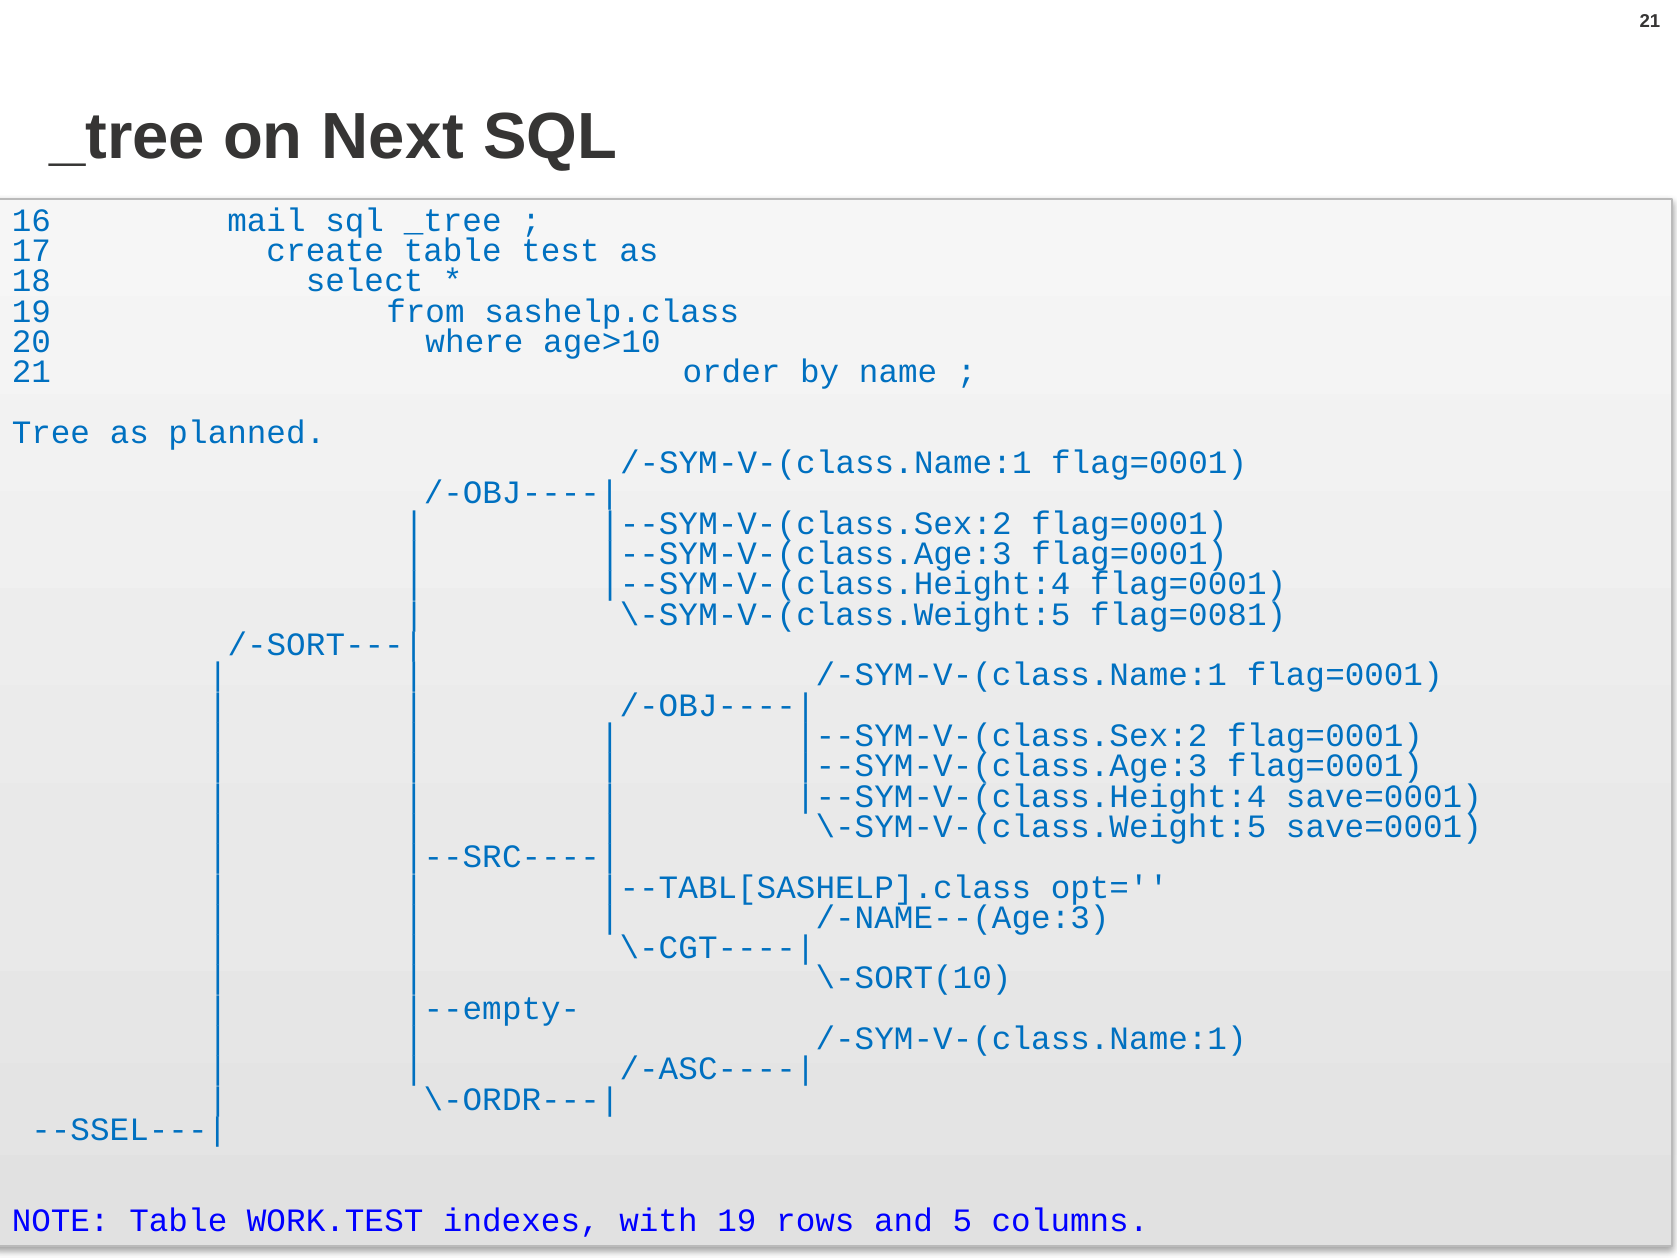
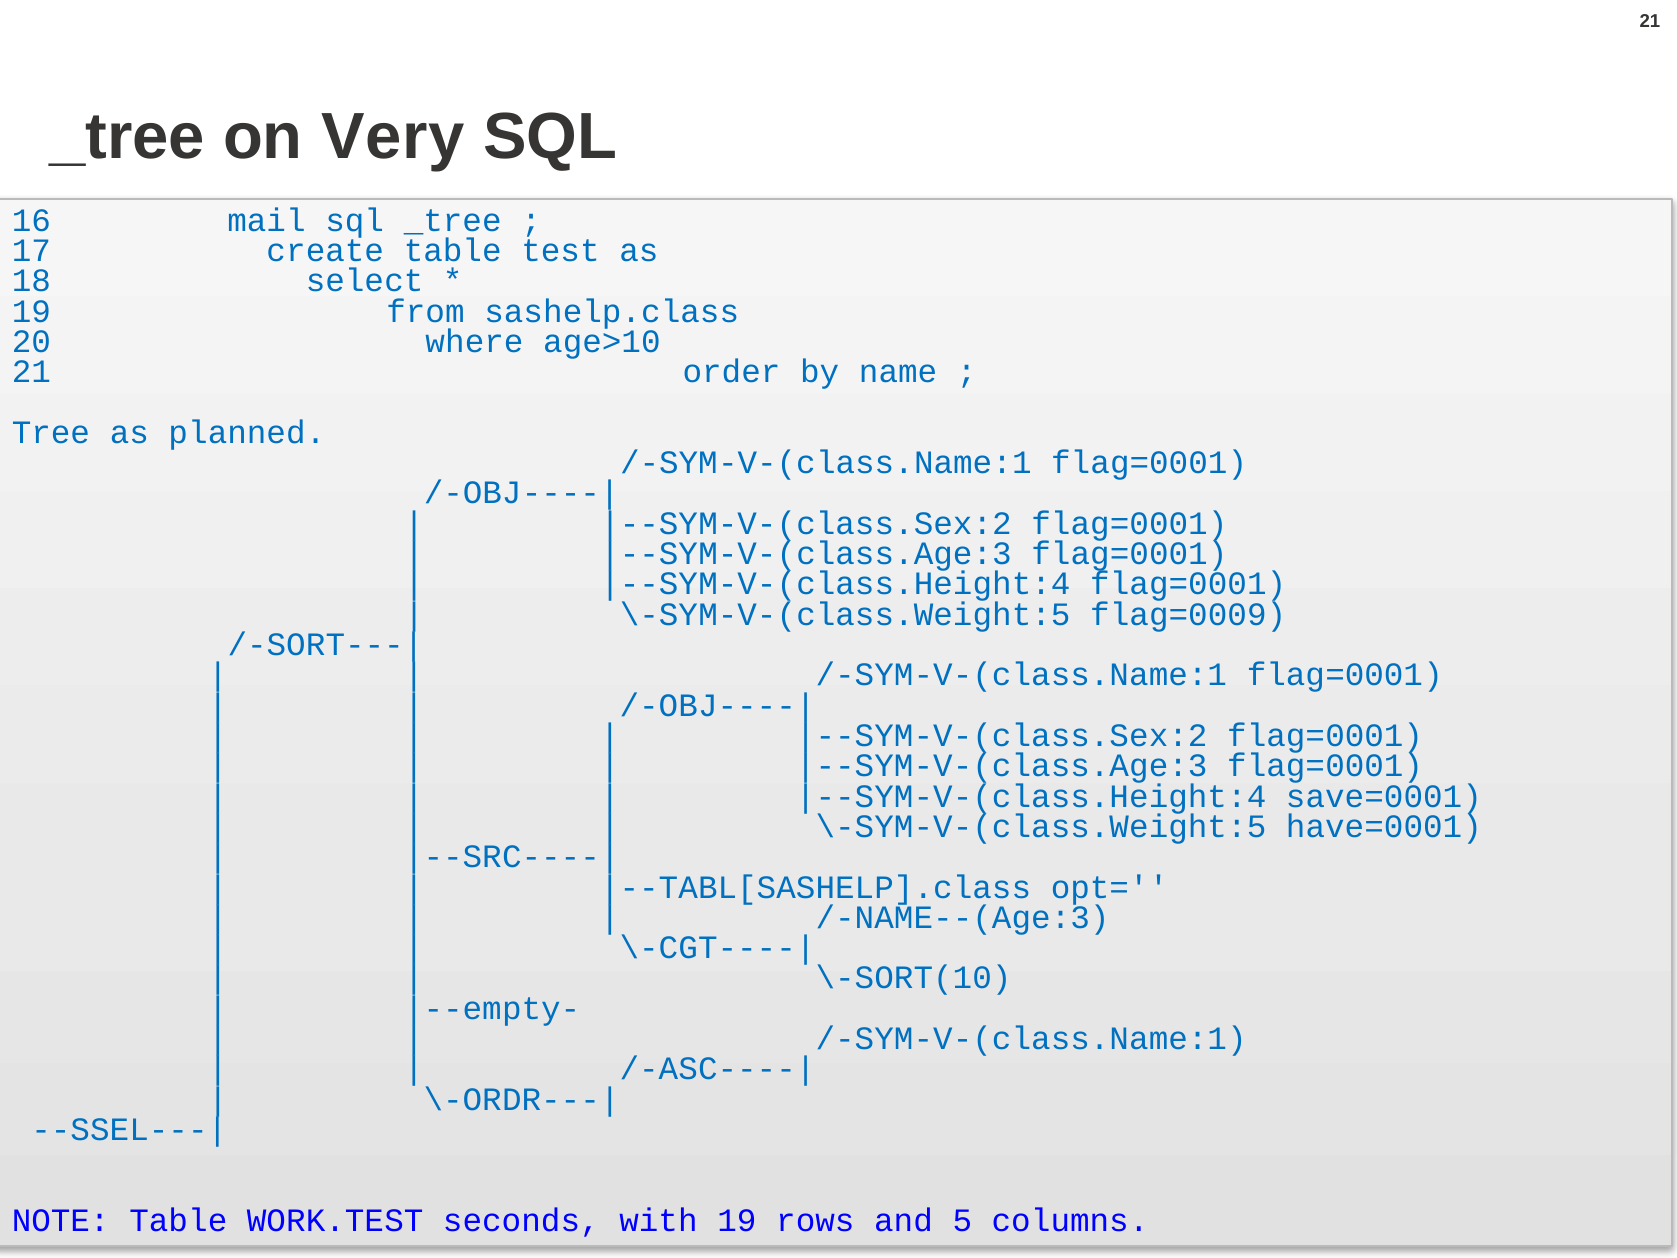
Next: Next -> Very (393, 137)
flag=0081: flag=0081 -> flag=0009 (1188, 614)
\-SYM-V-(class.Weight:5 save=0001: save=0001 -> have=0001 (1384, 826)
indexes: indexes -> seconds (521, 1220)
